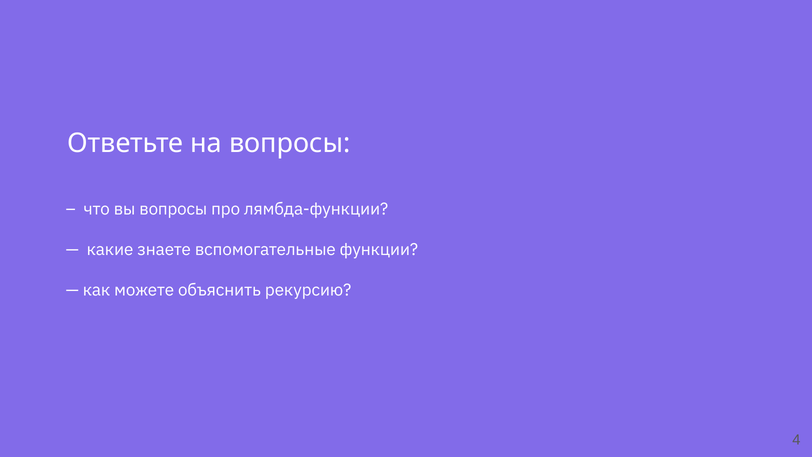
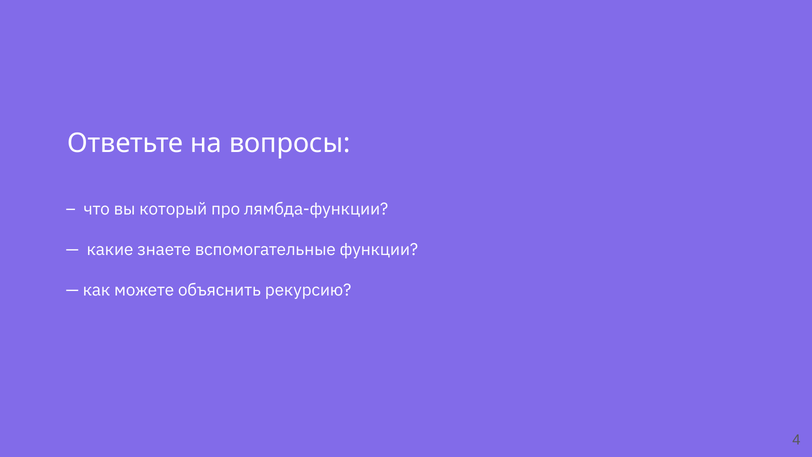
вы вопросы: вопросы -> который (173, 209)
